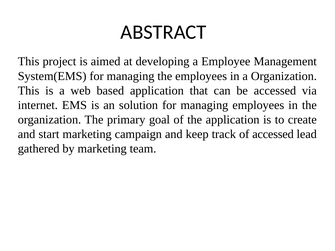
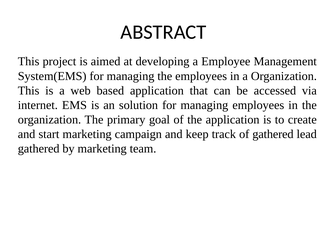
of accessed: accessed -> gathered (273, 134)
